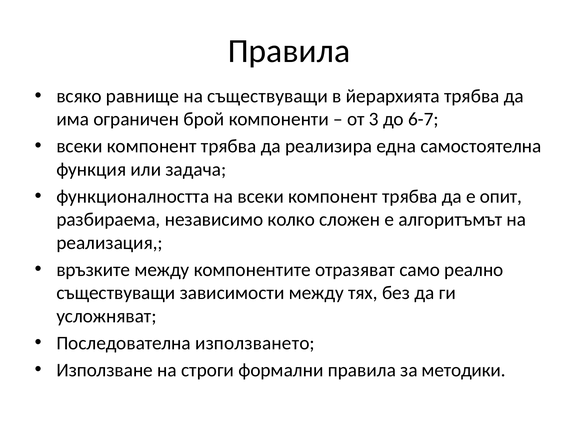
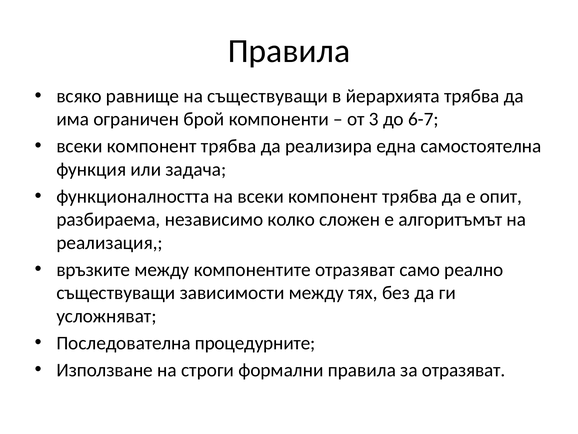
използването: използването -> процедурните (255, 343)
за методики: методики -> отразяват (464, 370)
